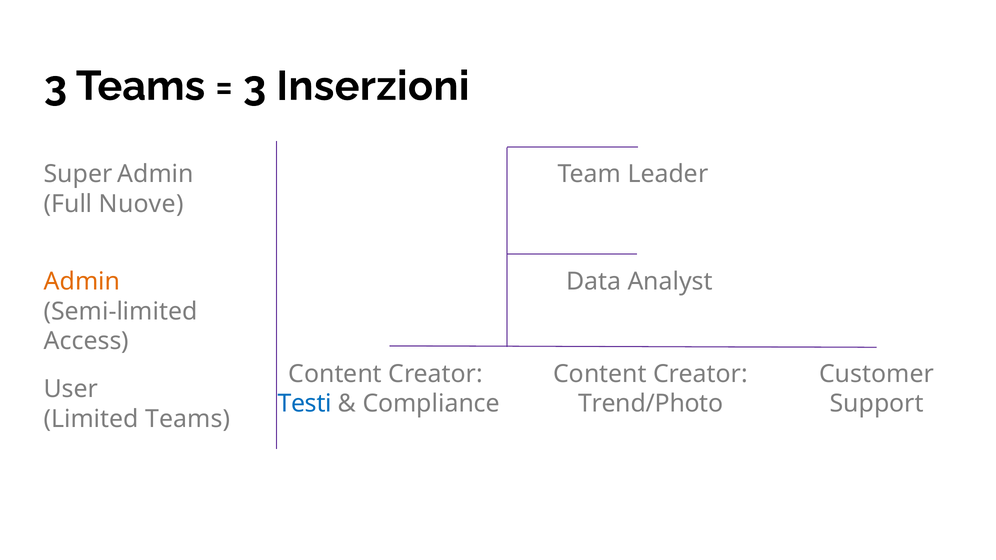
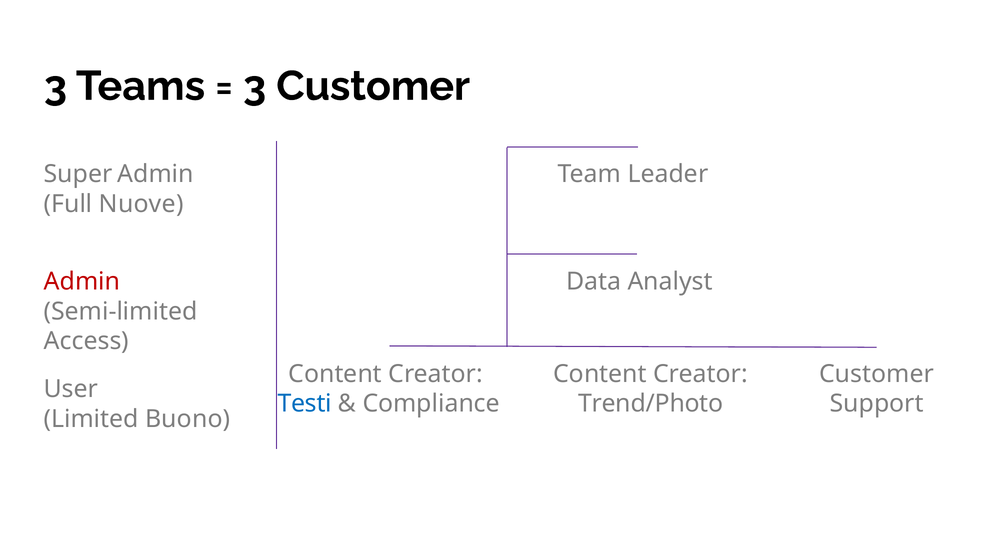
3 Inserzioni: Inserzioni -> Customer (373, 86)
Admin colour: orange -> red (82, 282)
Limited Teams: Teams -> Buono (188, 419)
